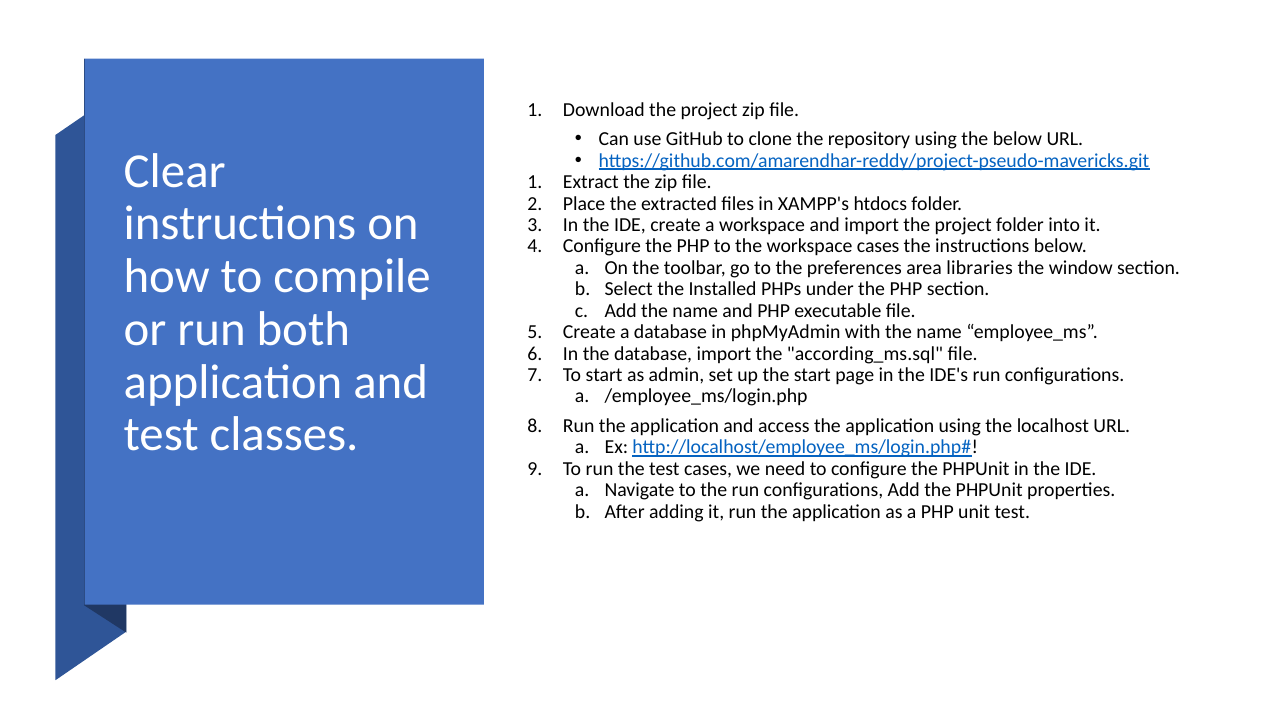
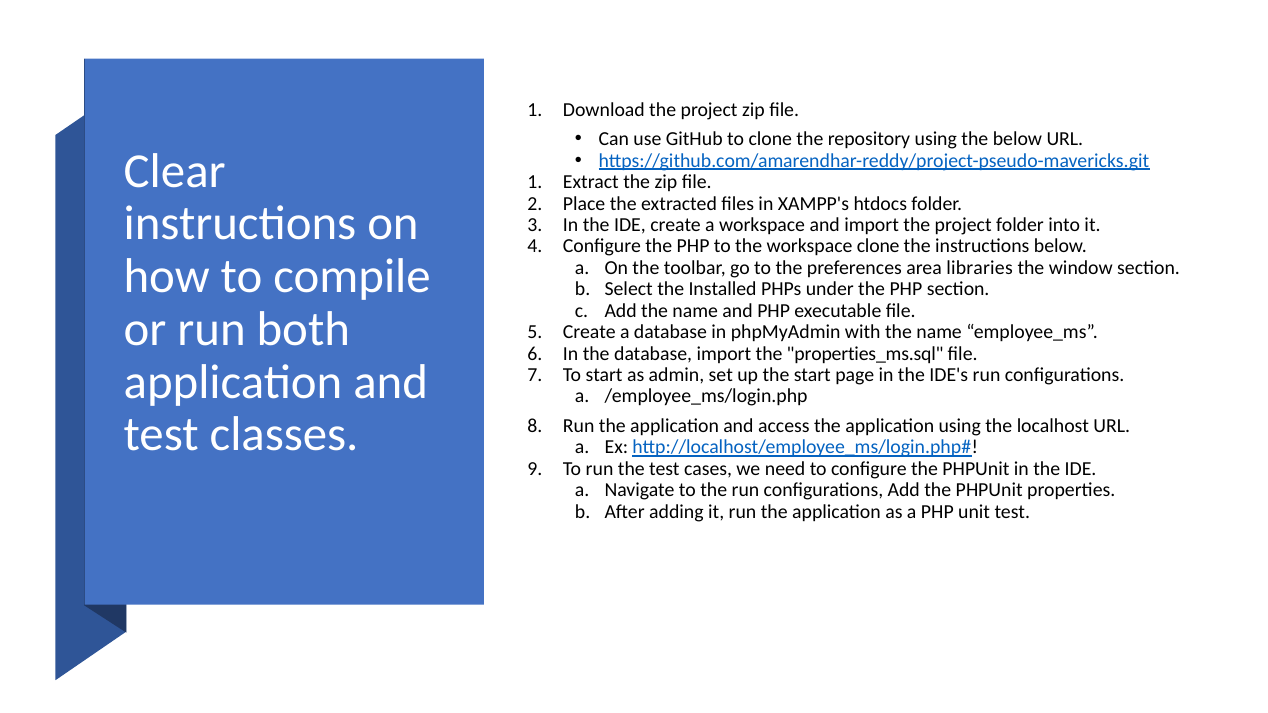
workspace cases: cases -> clone (878, 247)
according_ms.sql: according_ms.sql -> properties_ms.sql (865, 354)
